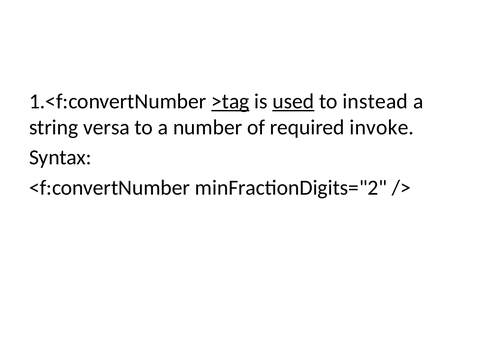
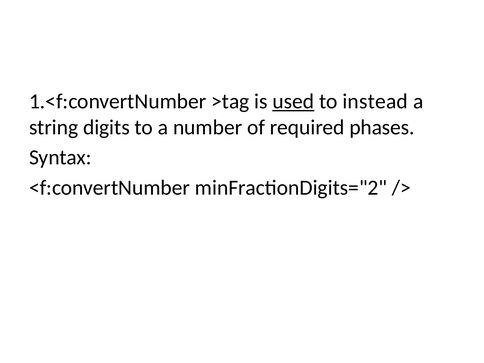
>tag underline: present -> none (230, 102)
versa: versa -> digits (106, 127)
invoke: invoke -> phases (382, 127)
